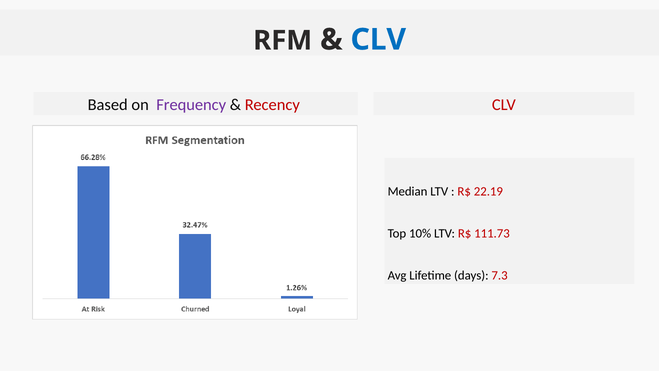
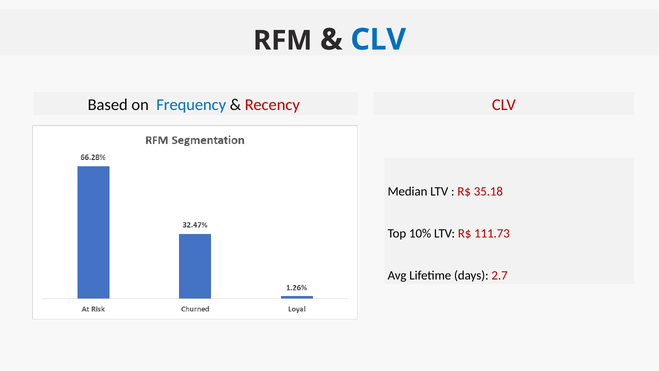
Frequency colour: purple -> blue (191, 105)
22.19: 22.19 -> 35.18 (488, 191)
7.3: 7.3 -> 2.7 (500, 275)
